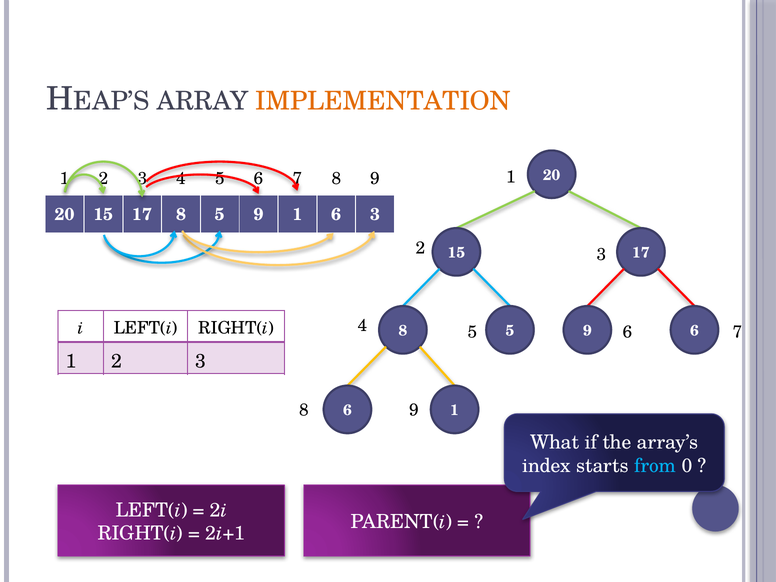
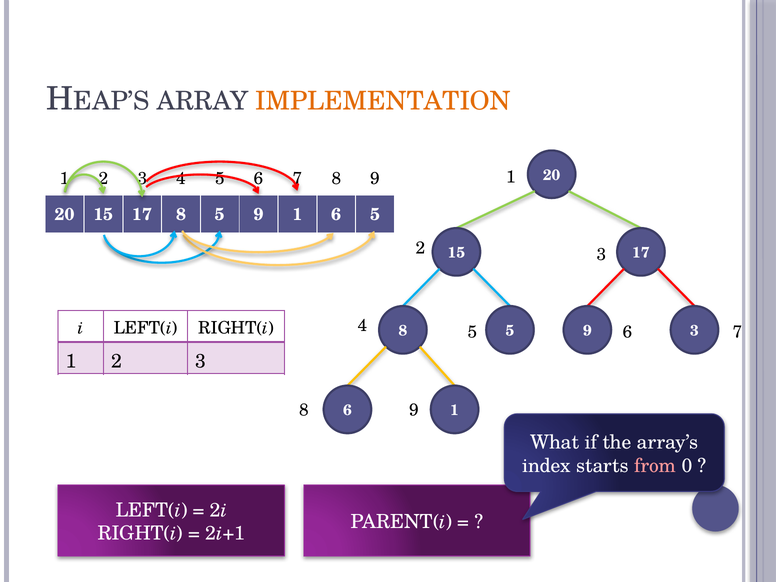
6 3: 3 -> 5 (375, 215)
9 6: 6 -> 3 (694, 331)
from colour: light blue -> pink (655, 466)
